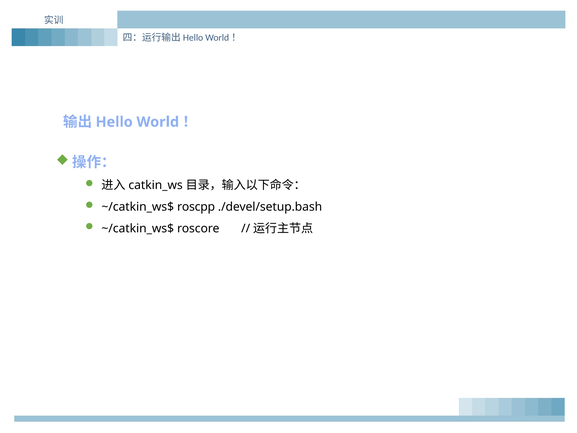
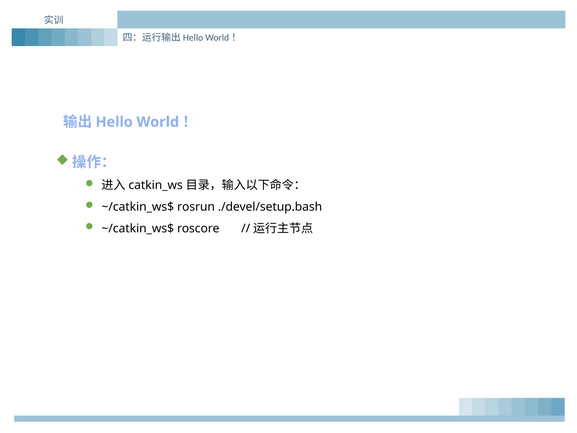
roscpp: roscpp -> rosrun (196, 207)
